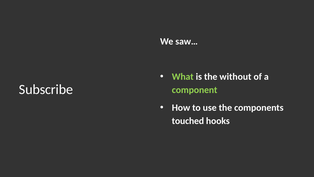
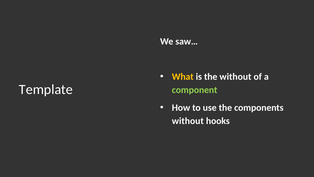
What colour: light green -> yellow (183, 77)
Subscribe: Subscribe -> Template (46, 89)
touched: touched -> without (188, 121)
